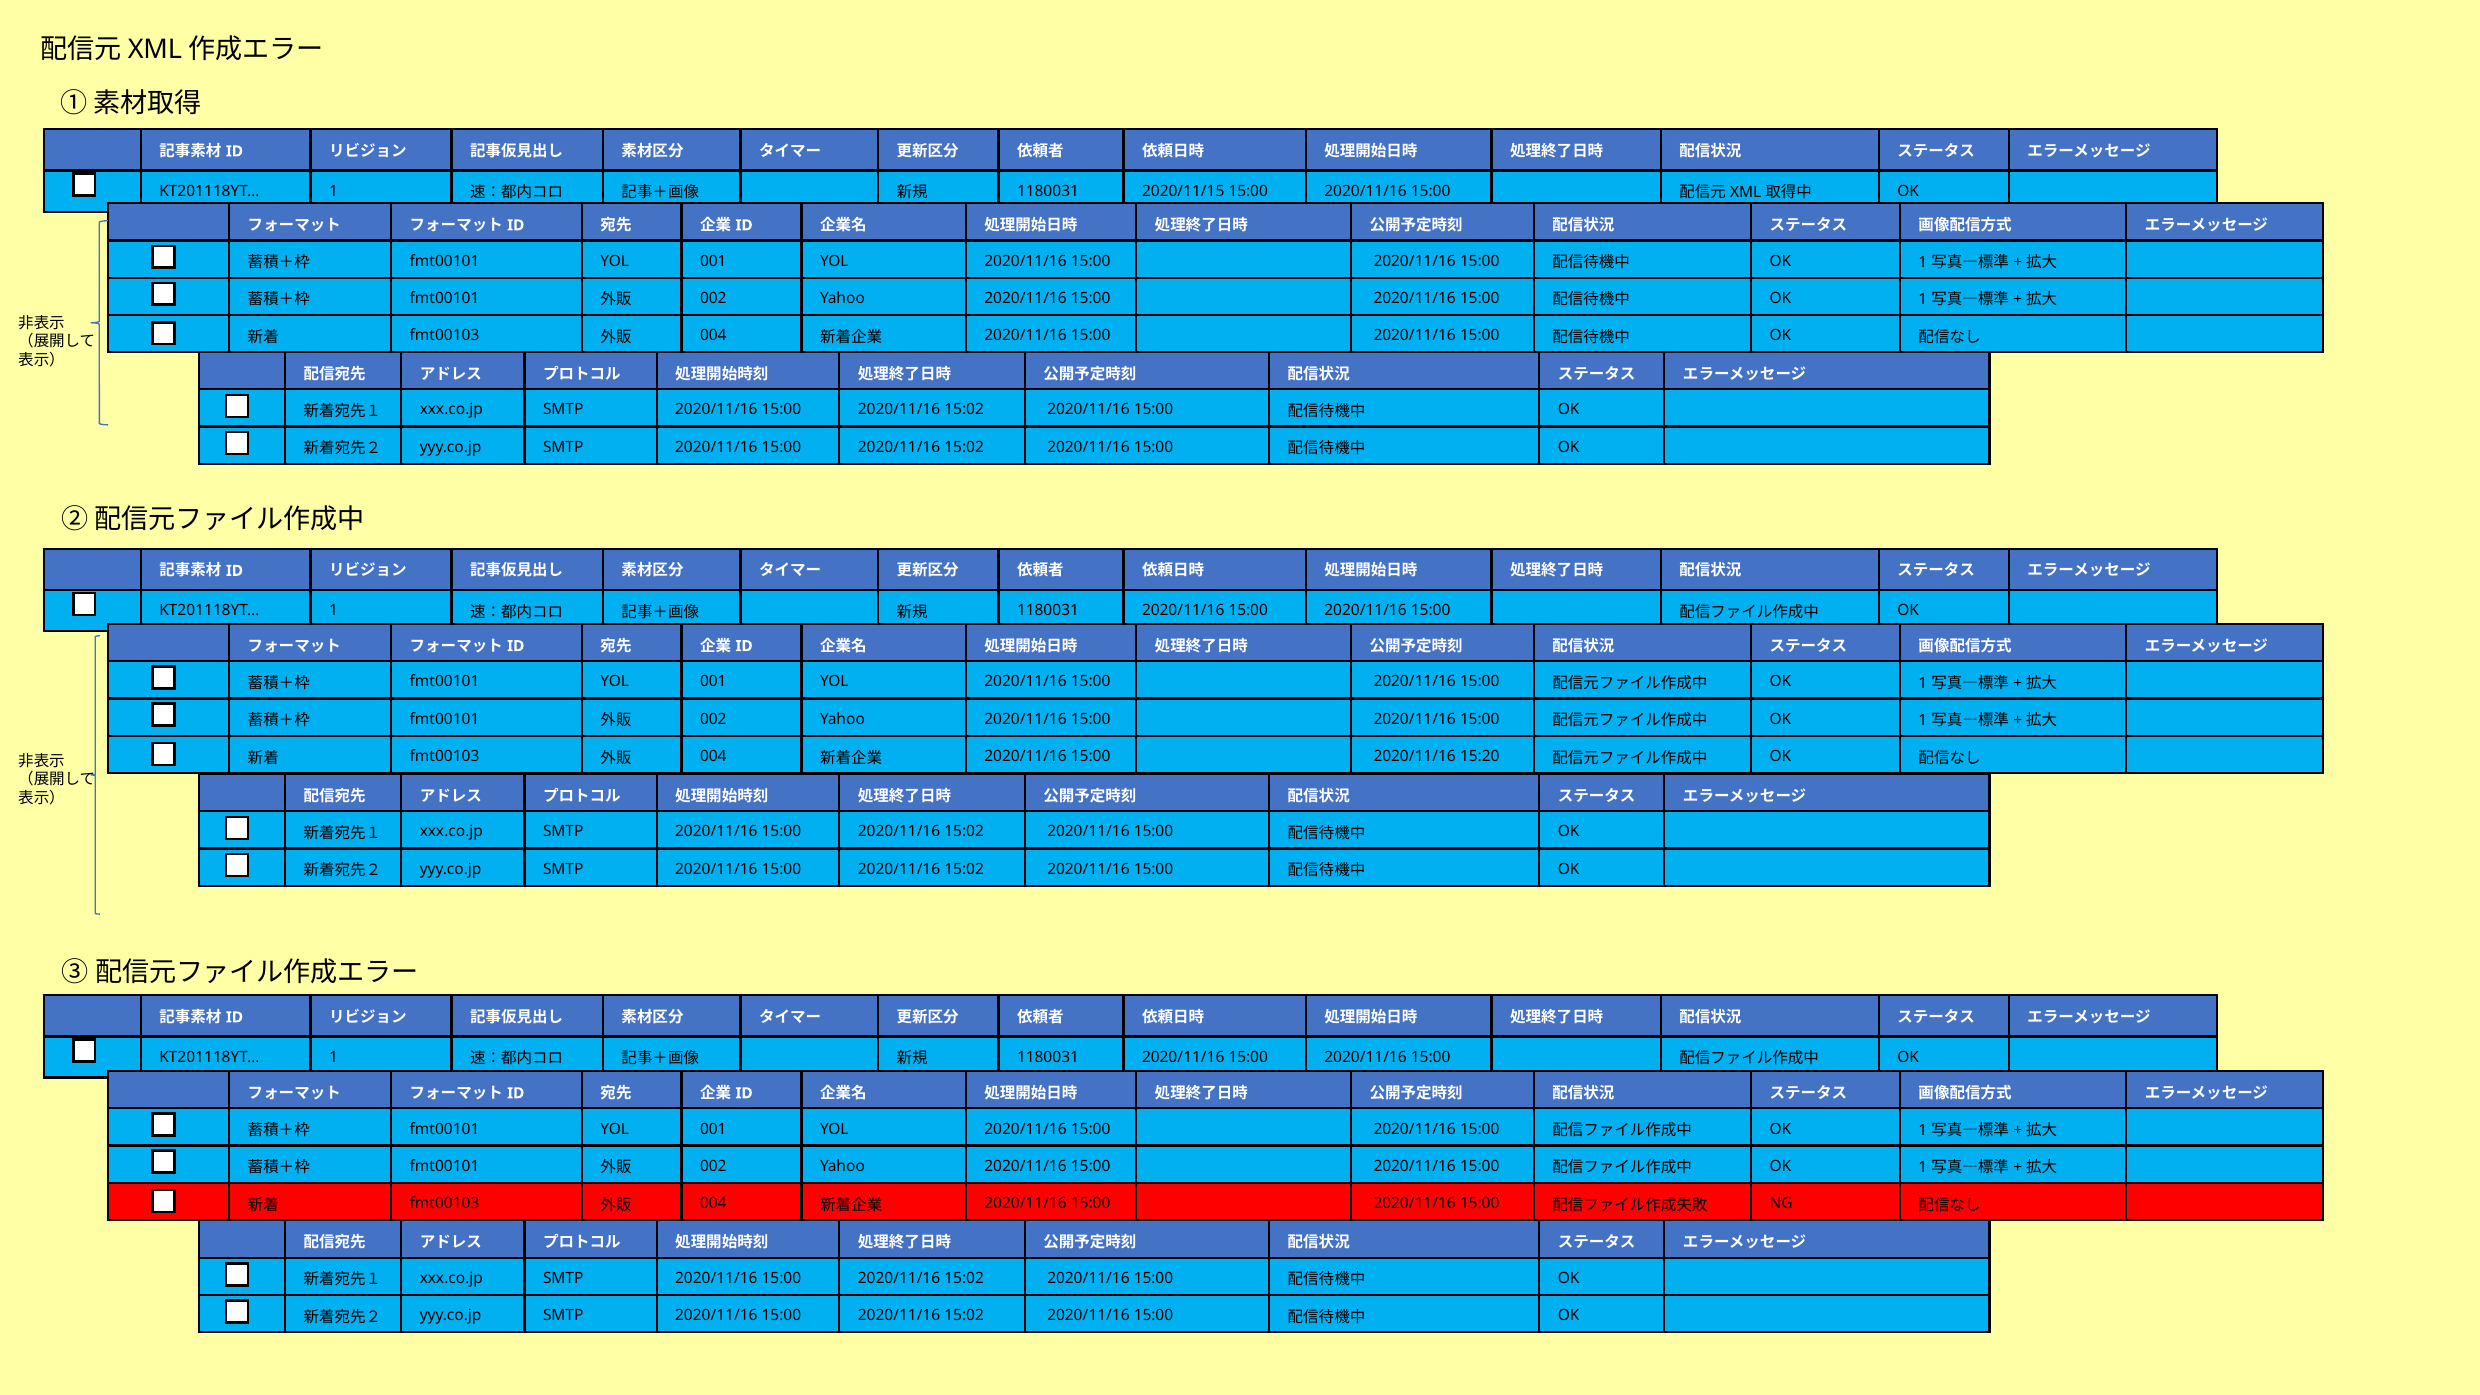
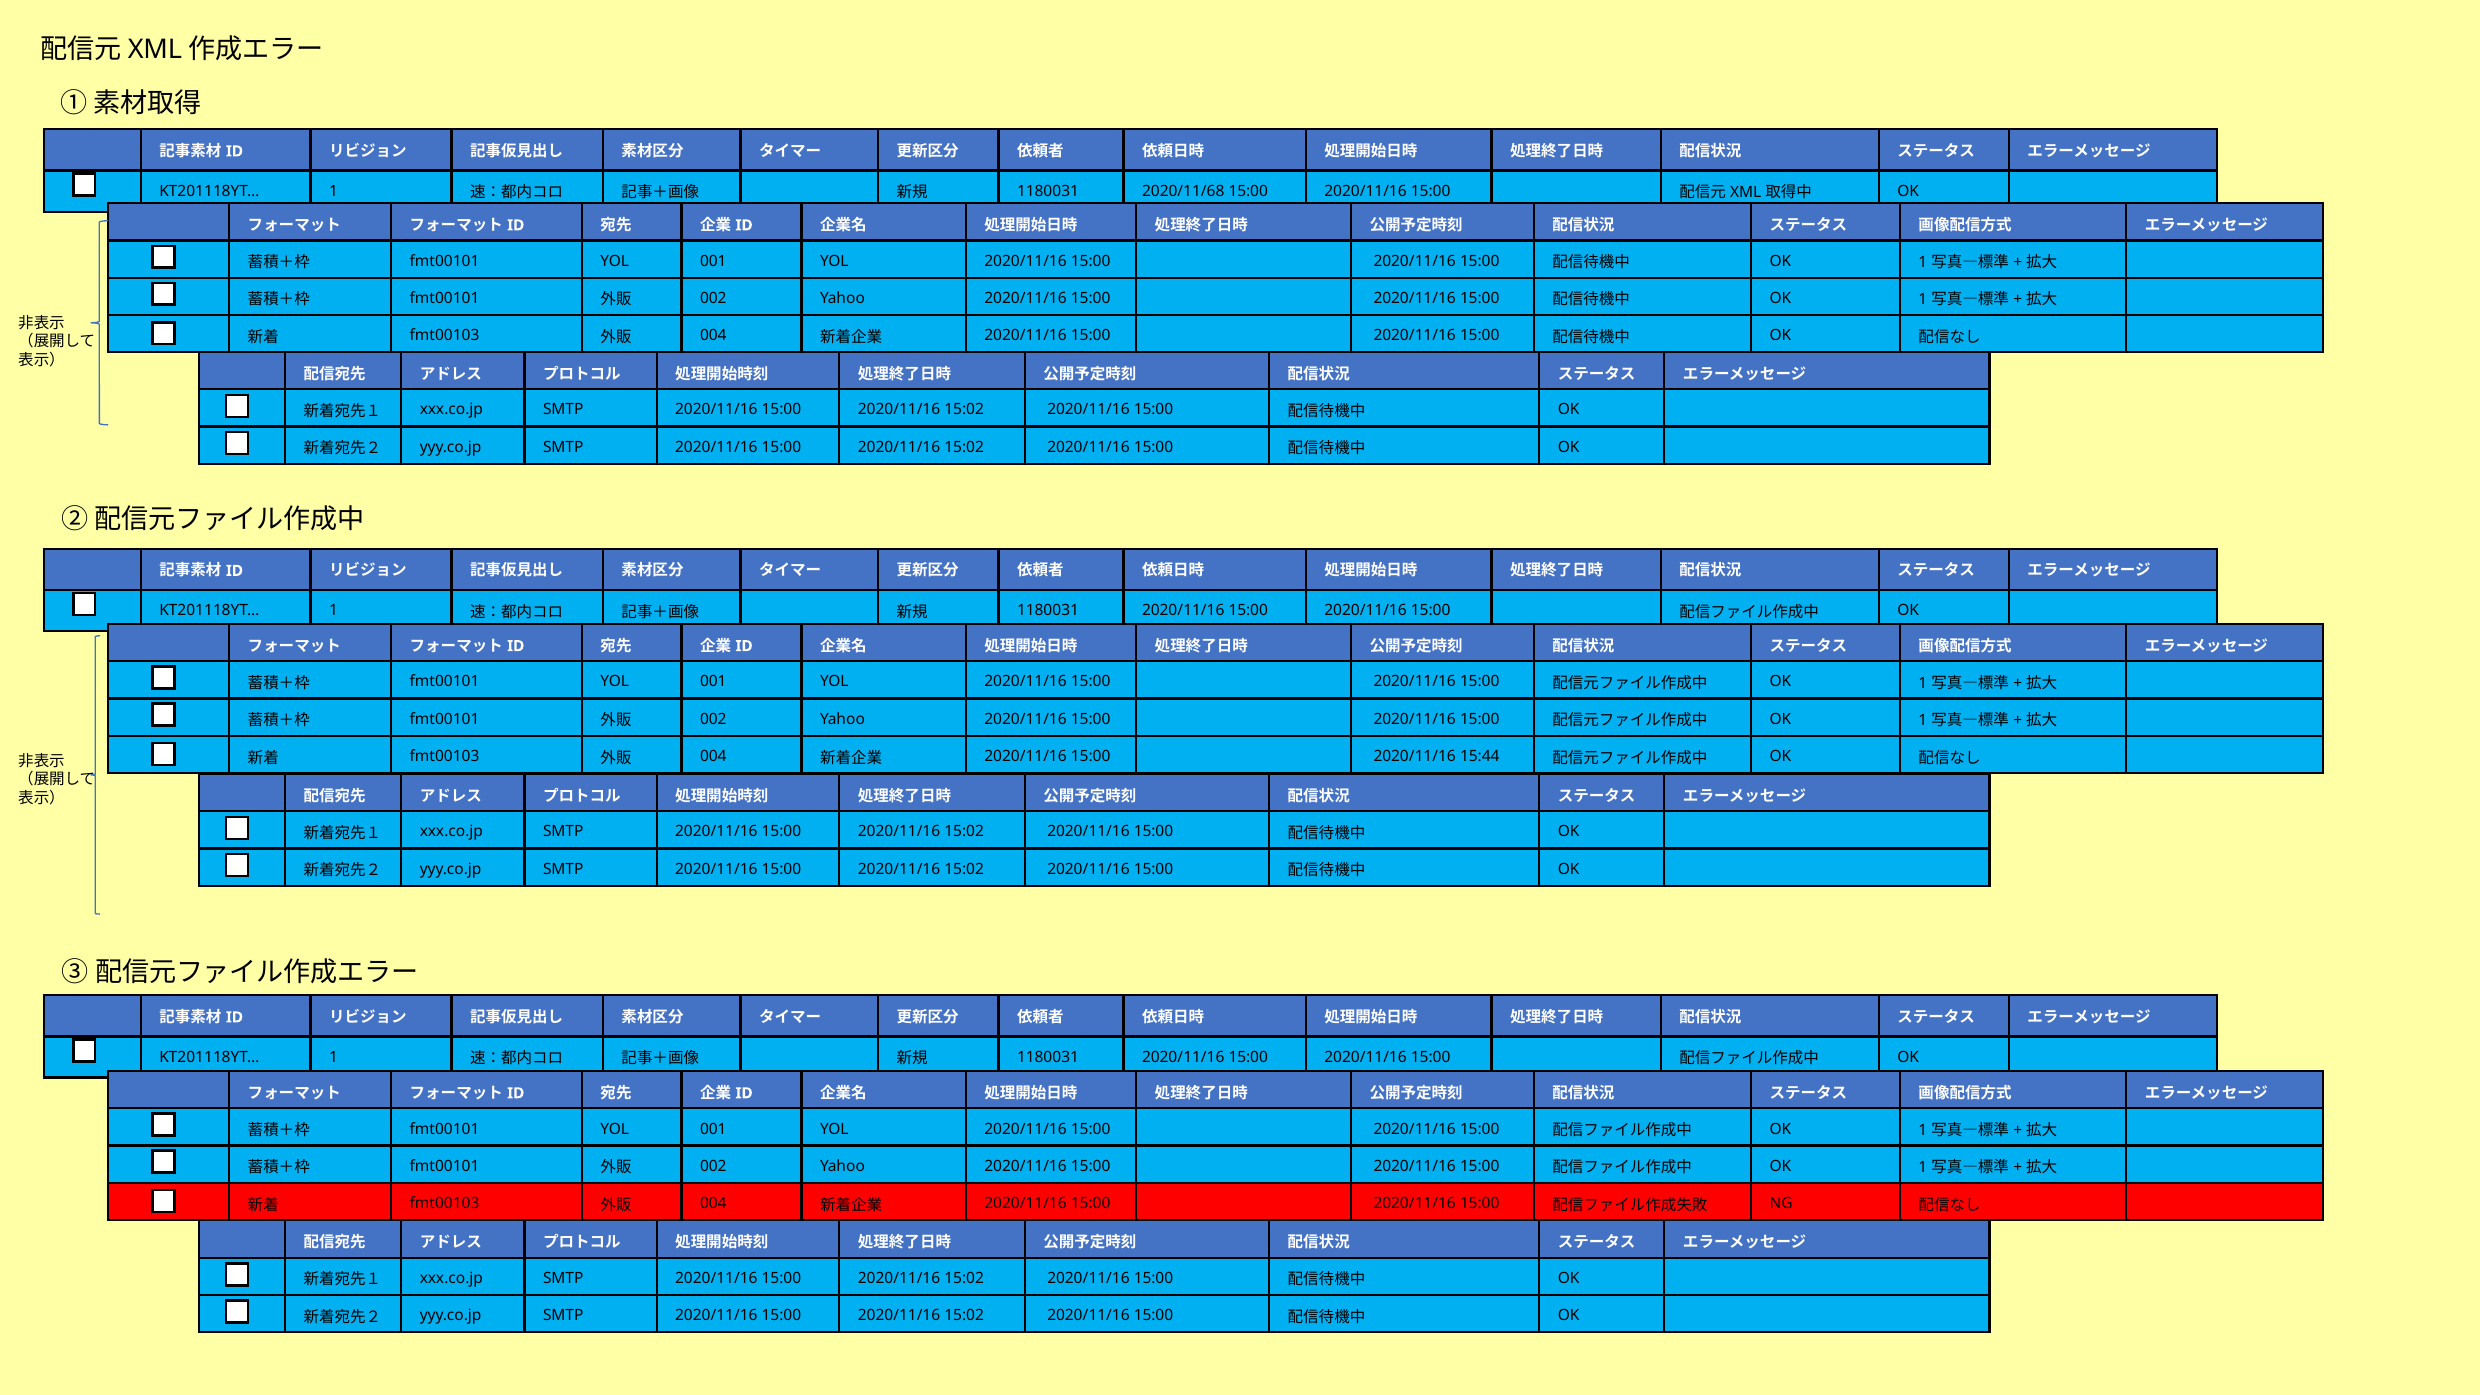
2020/11/15: 2020/11/15 -> 2020/11/68 (1183, 191)
15:20: 15:20 -> 15:44 (1480, 756)
